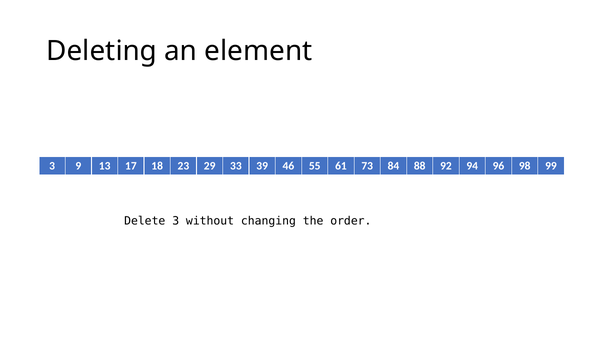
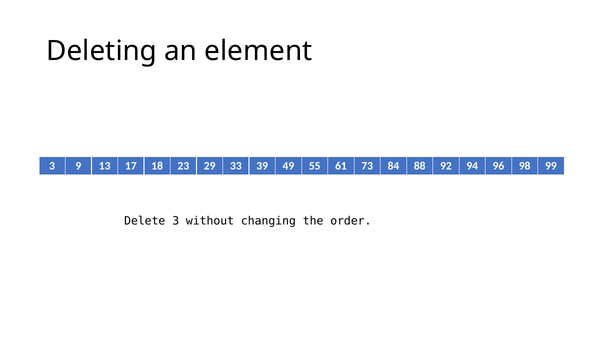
46: 46 -> 49 (288, 166)
